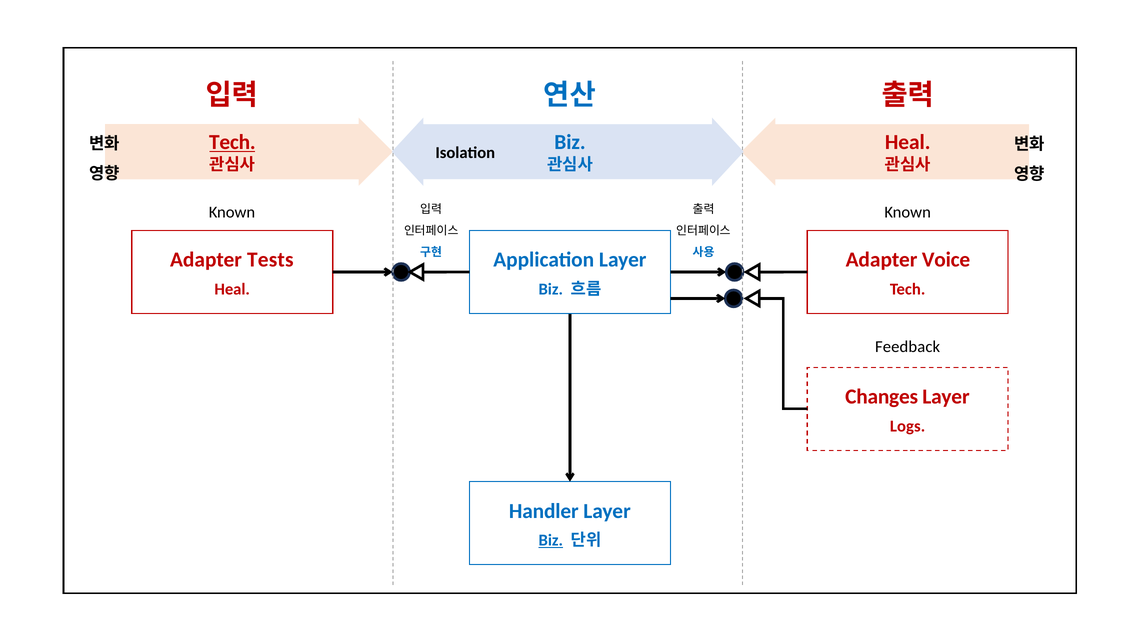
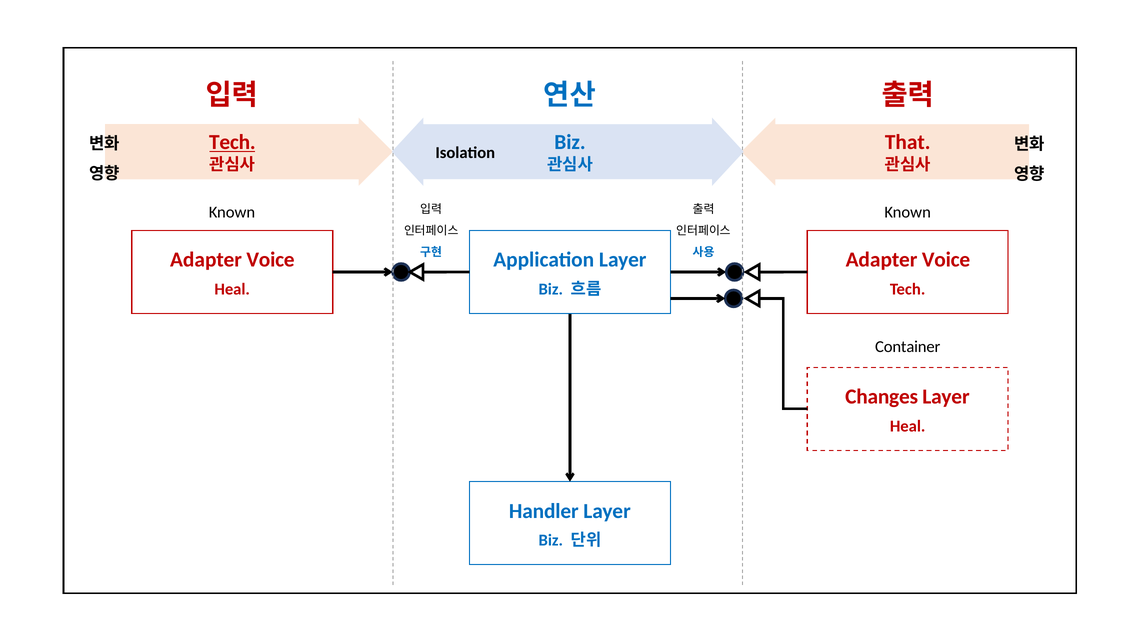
Heal: Heal -> That (908, 142)
Tests: Tests -> Voice (271, 260)
Feedback: Feedback -> Container (908, 347)
Logs: Logs -> Heal (908, 426)
Biz underline: present -> none (551, 541)
